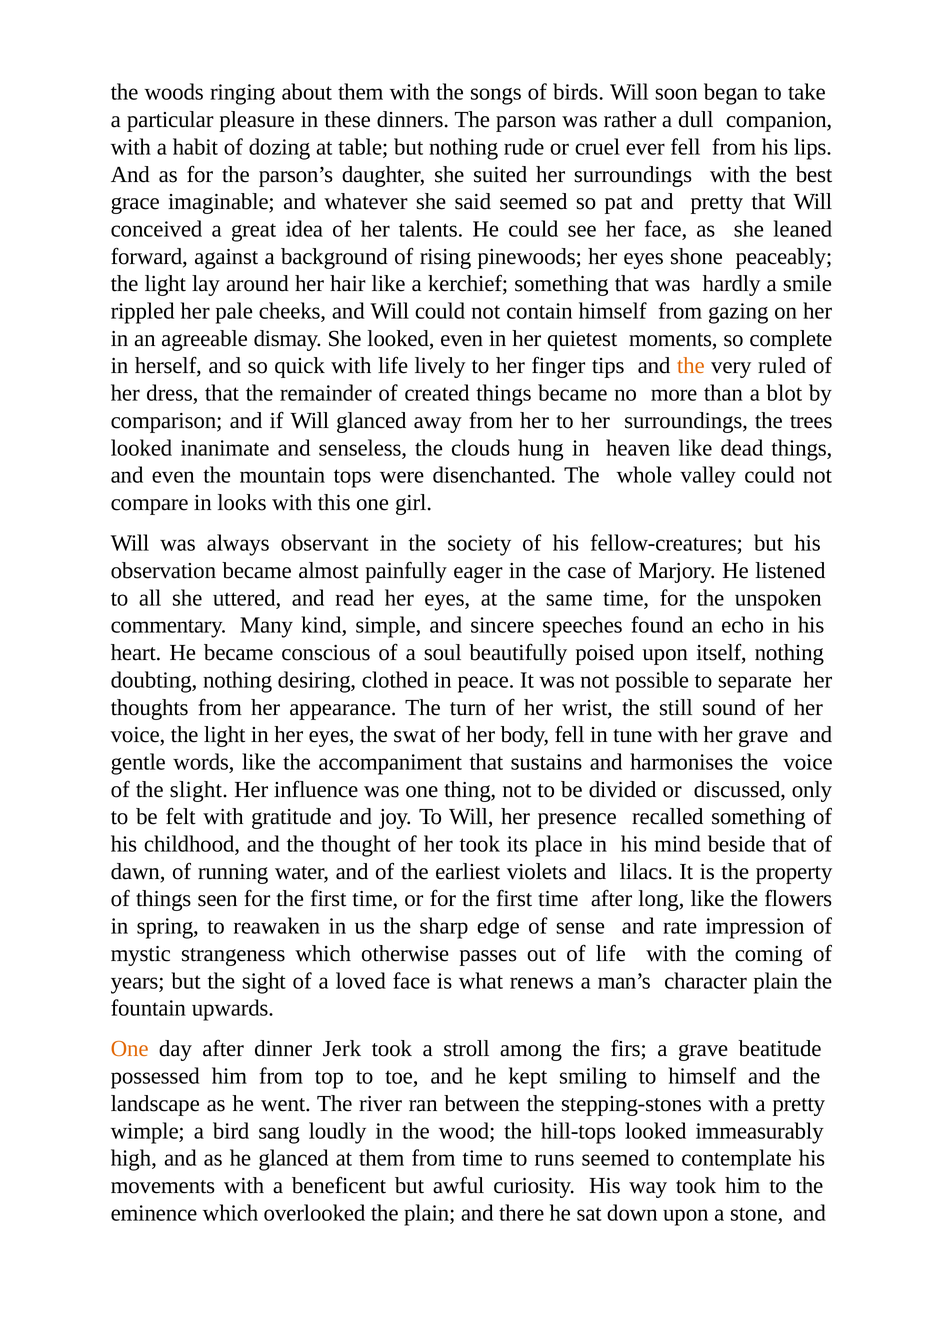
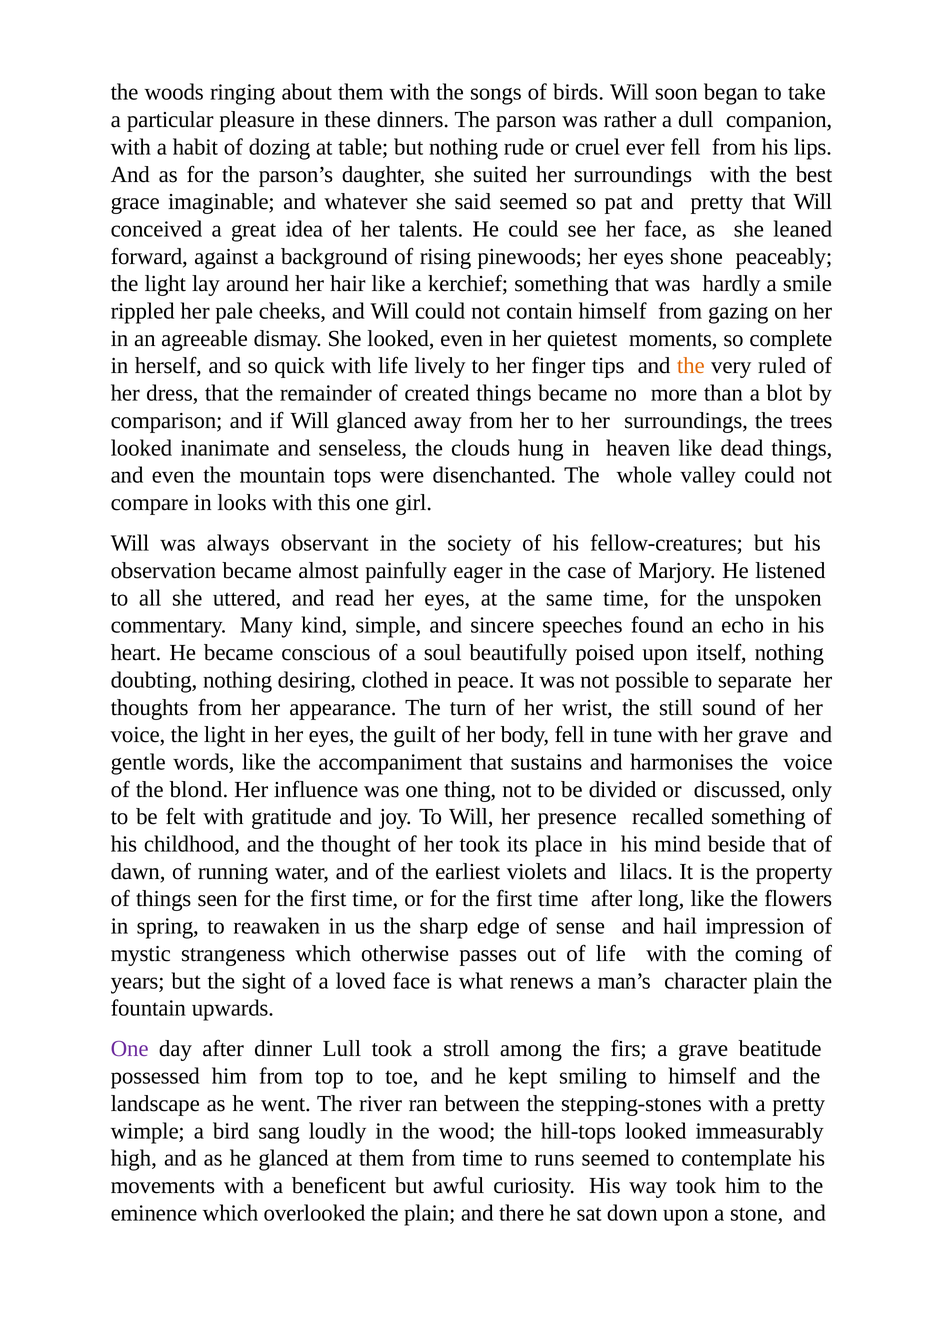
swat: swat -> guilt (415, 735)
slight: slight -> blond (199, 789)
rate: rate -> hail (680, 926)
One colour: orange -> purple (130, 1049)
Jerk: Jerk -> Lull (342, 1049)
